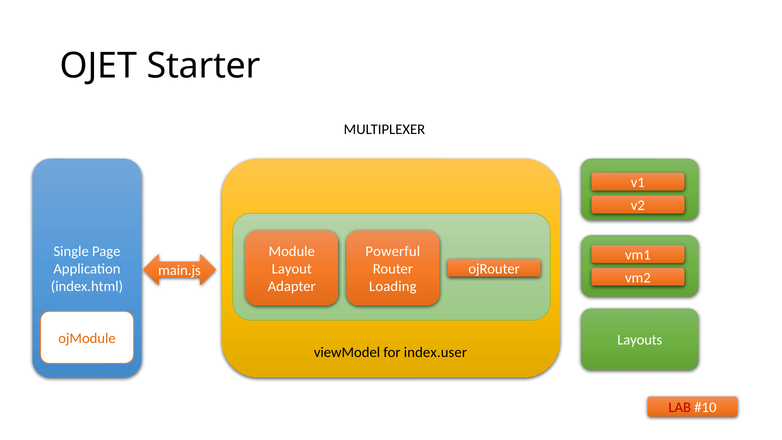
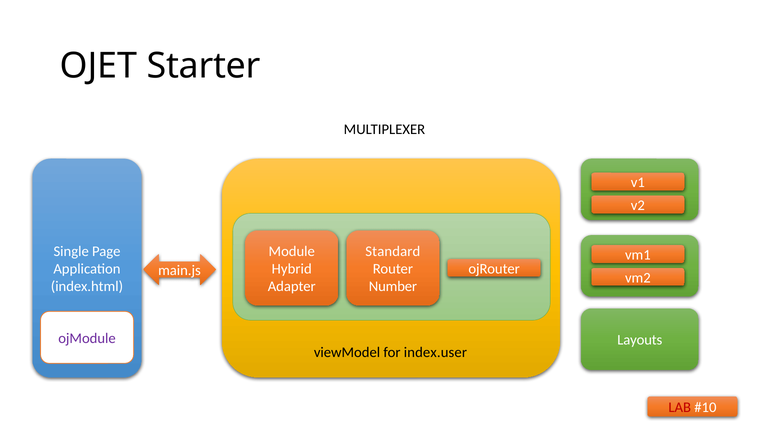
Powerful: Powerful -> Standard (393, 251)
Layout: Layout -> Hybrid (292, 269)
Loading: Loading -> Number (393, 286)
ojModule colour: orange -> purple (87, 338)
